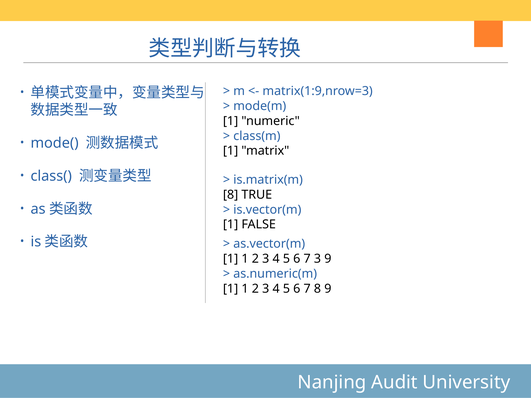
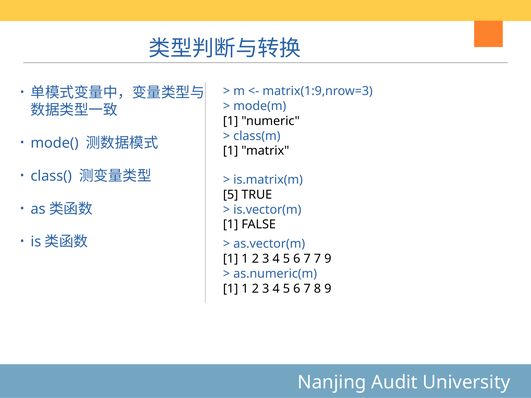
8: 8 -> 5 (231, 195)
7 3: 3 -> 7 (317, 259)
